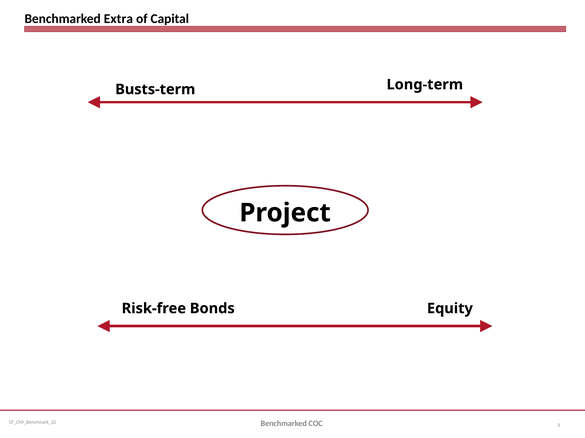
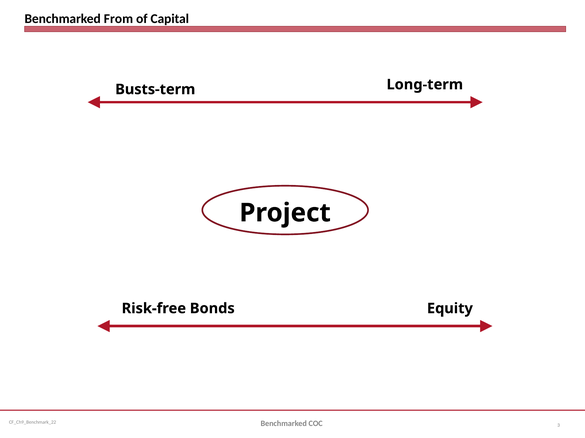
Extra: Extra -> From (118, 19)
